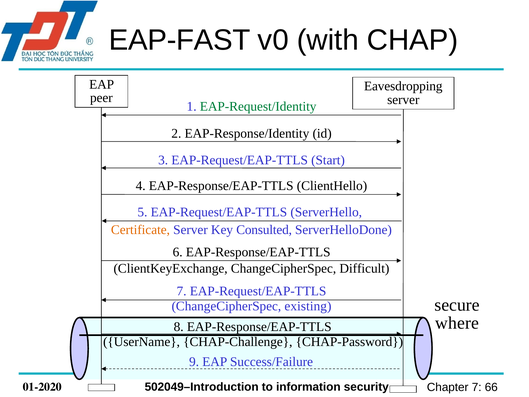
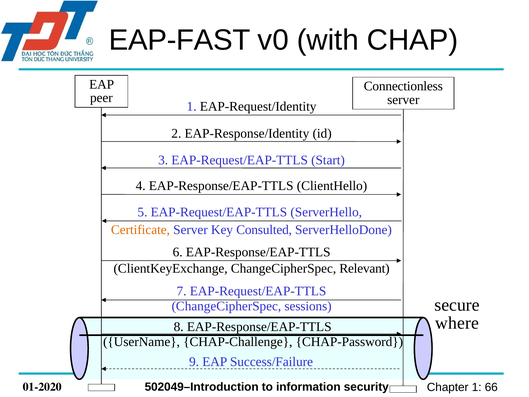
Eavesdropping: Eavesdropping -> Connectionless (403, 86)
EAP-Request/Identity colour: green -> black (258, 106)
Difficult: Difficult -> Relevant (364, 268)
existing: existing -> sessions (308, 306)
7: 7 -> 1 (477, 387)
